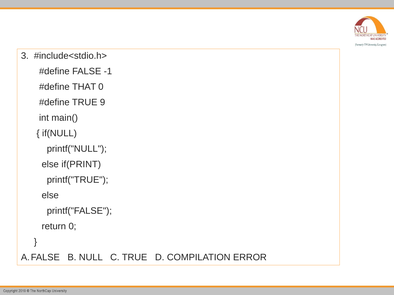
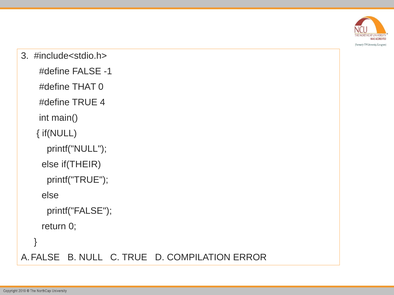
9: 9 -> 4 (103, 103)
if(PRINT: if(PRINT -> if(THEIR (81, 165)
